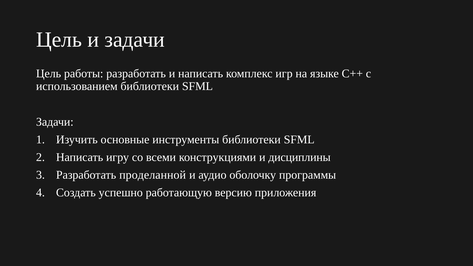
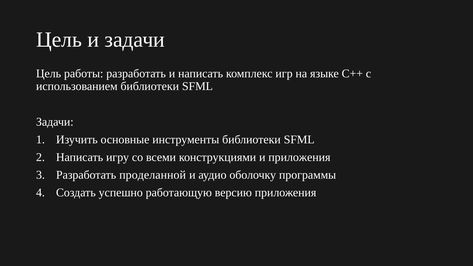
и дисциплины: дисциплины -> приложения (299, 157)
